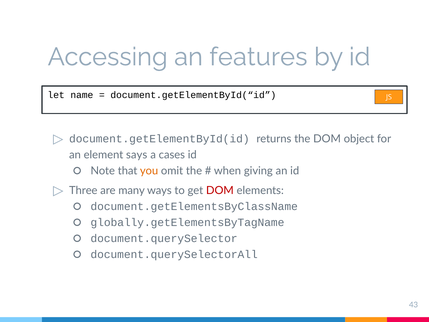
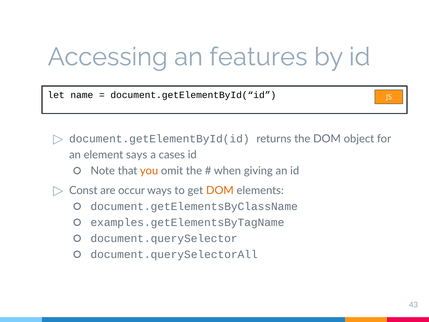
Three: Three -> Const (83, 190)
many: many -> occur (132, 190)
DOM colour: red -> orange (220, 190)
globally.getElementsByTagName: globally.getElementsByTagName -> examples.getElementsByTagName (187, 222)
